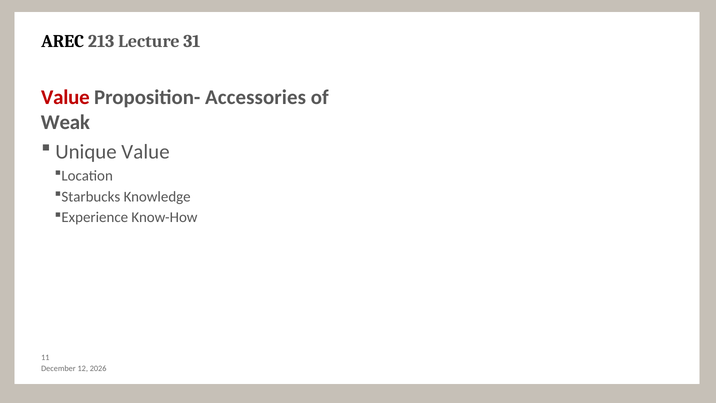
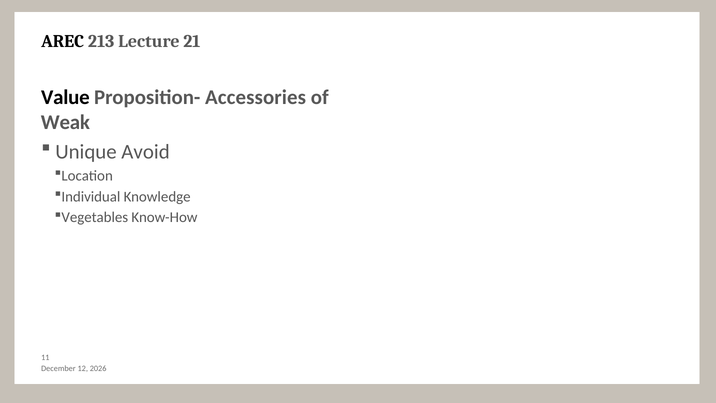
31: 31 -> 21 (192, 42)
Value colour: red -> black (65, 97)
Unique Value: Value -> Avoid (146, 152)
Starbucks: Starbucks -> Individual (91, 197)
Experience: Experience -> Vegetables (95, 217)
